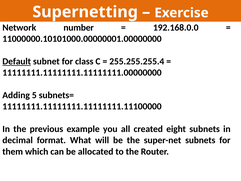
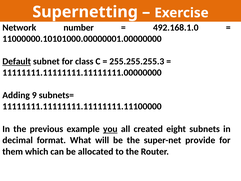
192.168.0.0: 192.168.0.0 -> 492.168.1.0 (176, 28)
255.255.255.4: 255.255.255.4 -> 255.255.255.3 (137, 61)
5: 5 -> 9 (34, 95)
you underline: none -> present (110, 129)
super-net subnets: subnets -> provide (200, 140)
